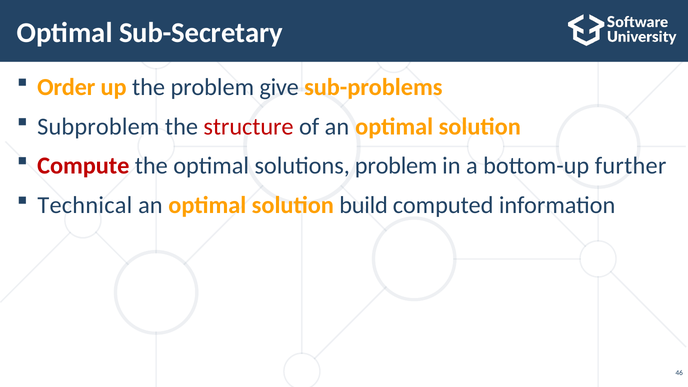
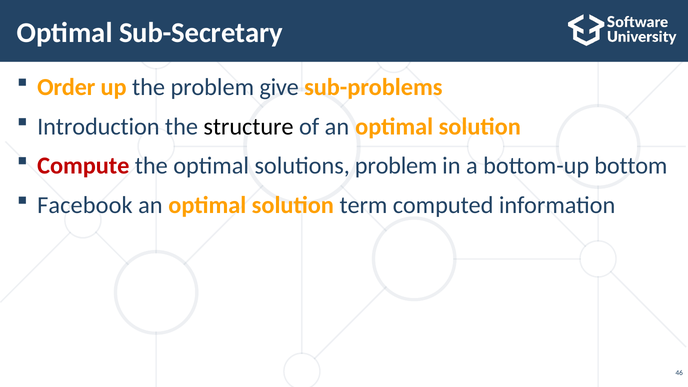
Subproblem: Subproblem -> Introduction (98, 127)
structure colour: red -> black (249, 127)
further: further -> bottom (631, 166)
Technical: Technical -> Facebook (85, 205)
build: build -> term (363, 205)
